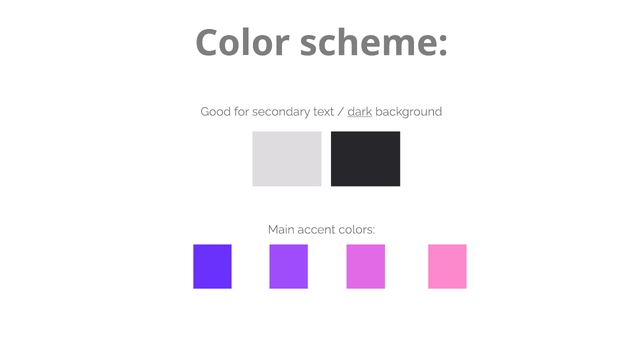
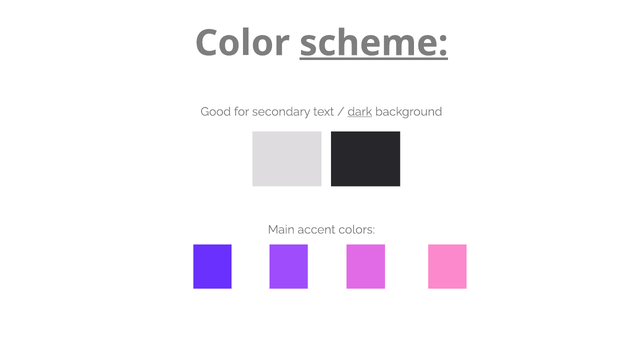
scheme underline: none -> present (374, 43)
